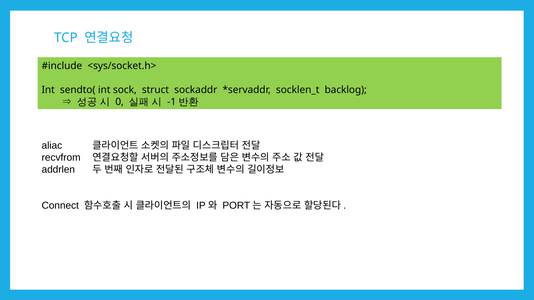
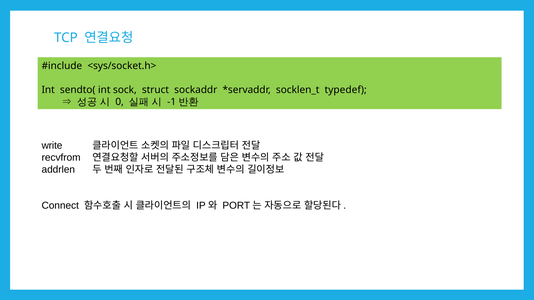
backlog: backlog -> typedef (346, 90)
aliac: aliac -> write (52, 146)
